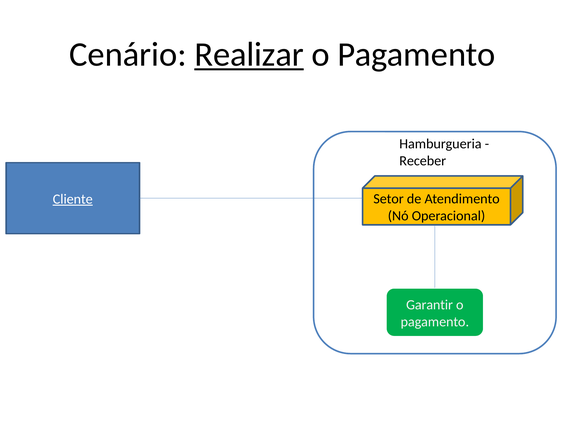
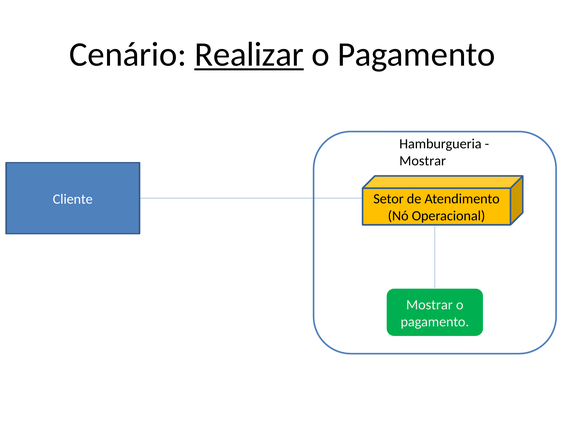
Receber: Receber -> Mostrar (423, 161)
Cliente underline: present -> none (73, 199)
Garantir: Garantir -> Mostrar (429, 305)
